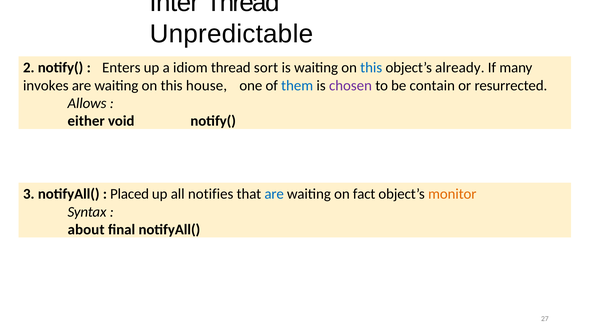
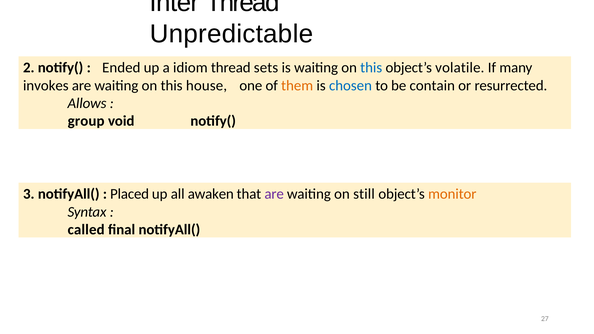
Enters: Enters -> Ended (121, 68)
sort: sort -> sets (266, 68)
already: already -> volatile (460, 68)
them colour: blue -> orange (297, 85)
chosen colour: purple -> blue (350, 85)
either: either -> group (86, 121)
notifies: notifies -> awaken (211, 194)
are colour: blue -> purple (274, 194)
fact: fact -> still (364, 194)
about: about -> called (86, 230)
